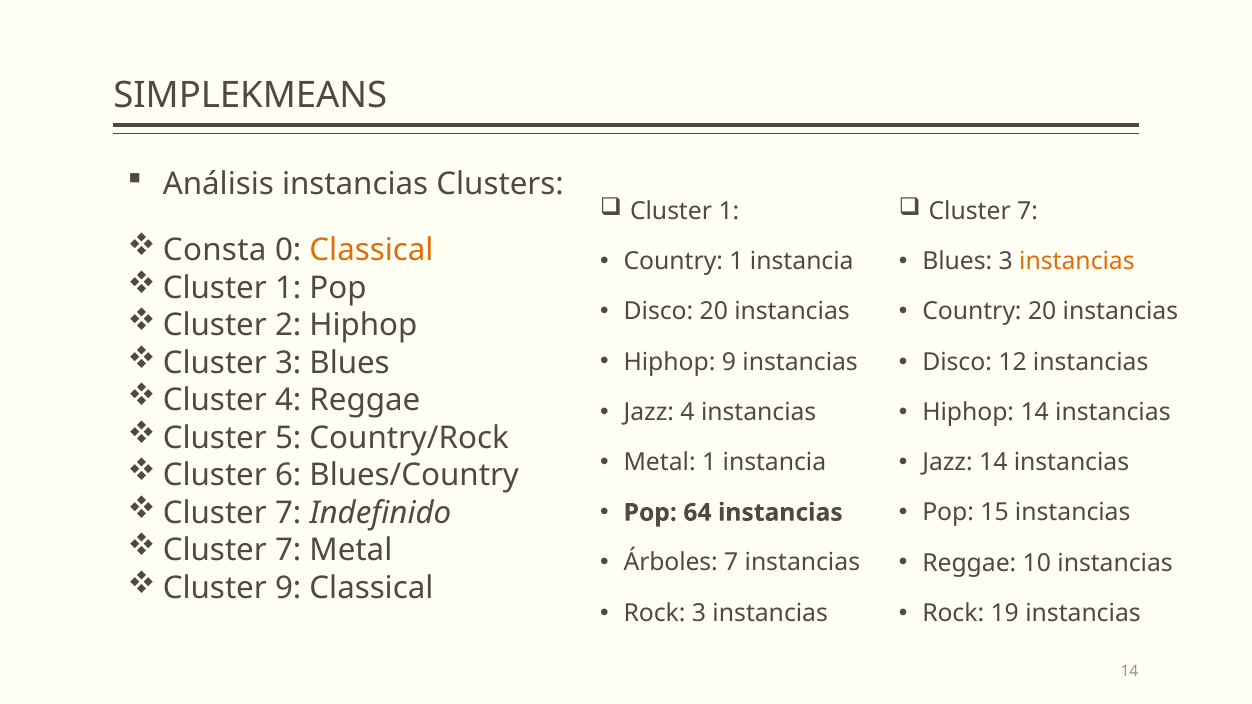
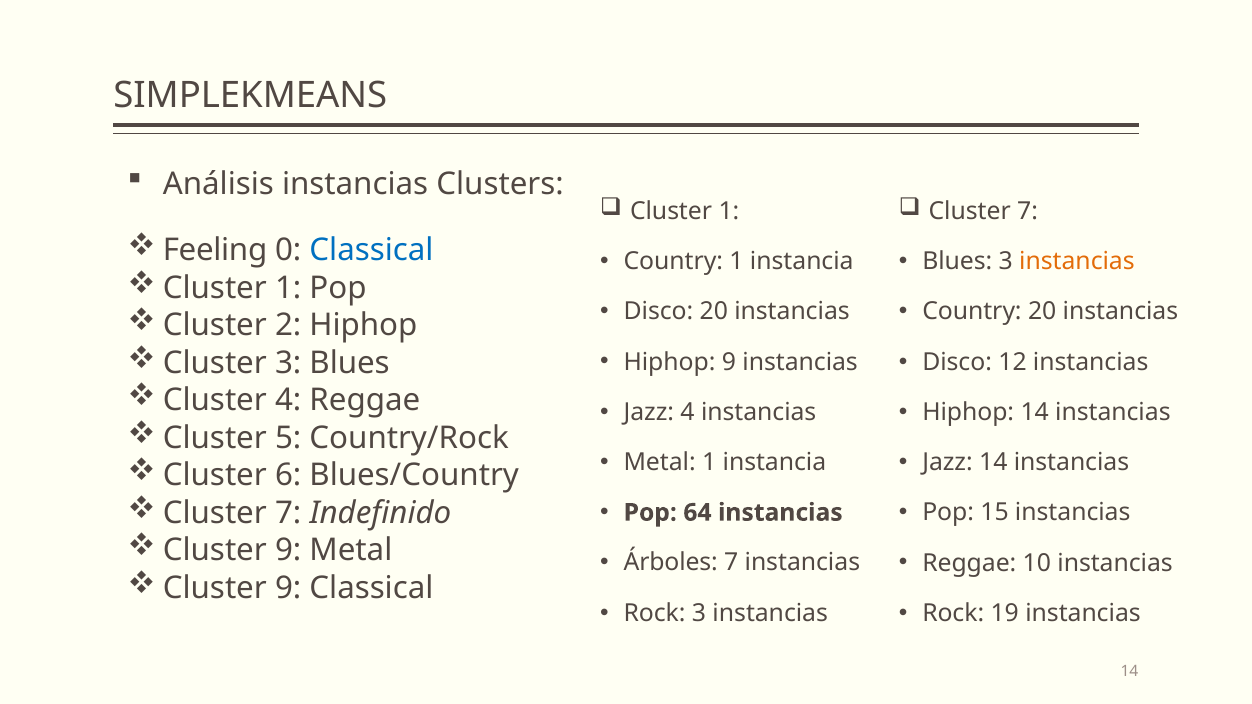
Consta: Consta -> Feeling (215, 250)
Classical colour: orange -> blue (371, 250)
7: 7 -> 9 (288, 551)
